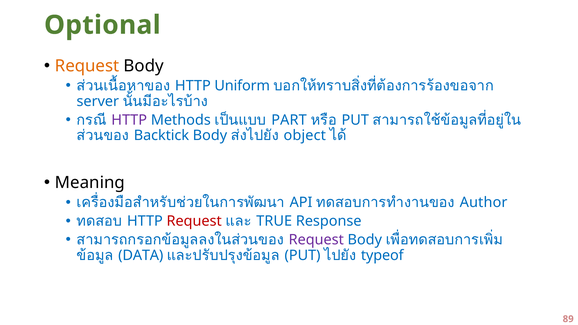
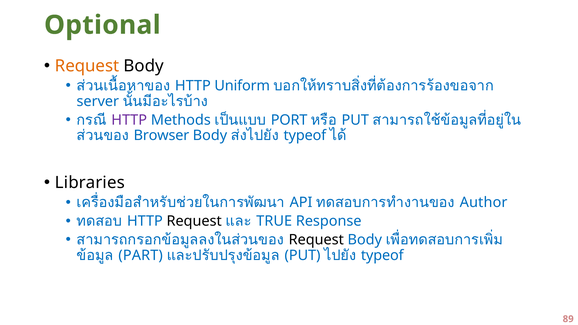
PART: PART -> PORT (289, 120)
Backtick: Backtick -> Browser (161, 136)
object: object -> typeof (305, 136)
Meaning: Meaning -> Libraries (90, 183)
Request colour: red -> black (194, 221)
Request colour: purple -> black (316, 240)
DATA: DATA -> PART (141, 255)
